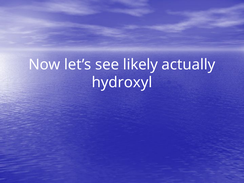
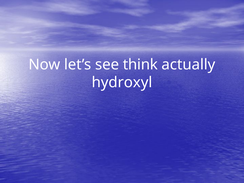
likely: likely -> think (140, 64)
